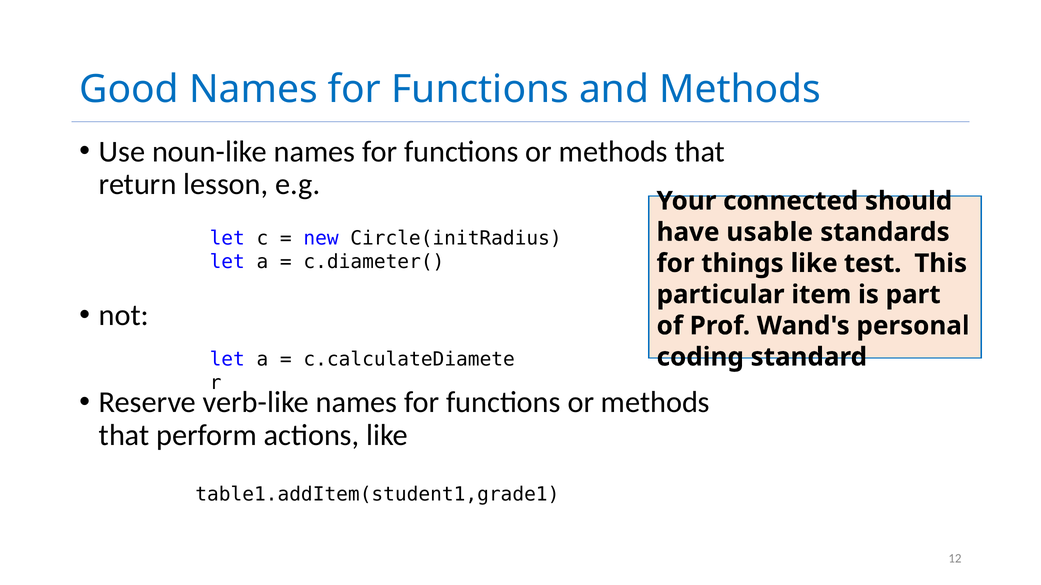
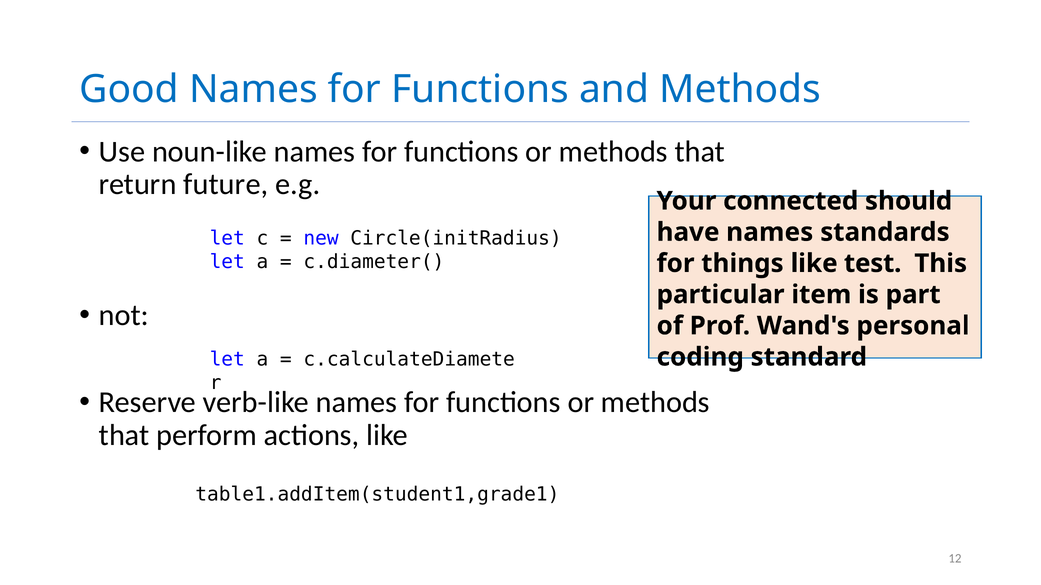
lesson: lesson -> future (226, 185)
have usable: usable -> names (770, 232)
